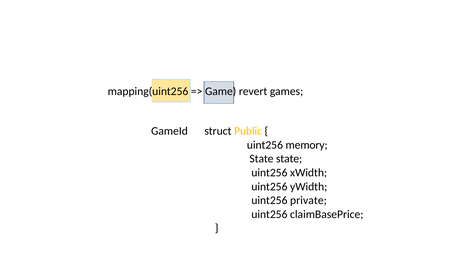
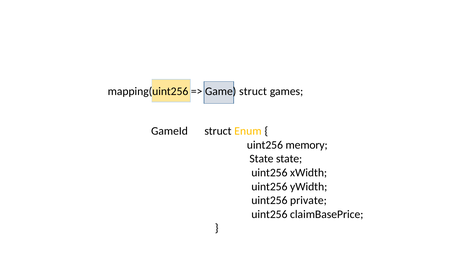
Game revert: revert -> struct (253, 91)
Public: Public -> Enum (248, 131)
